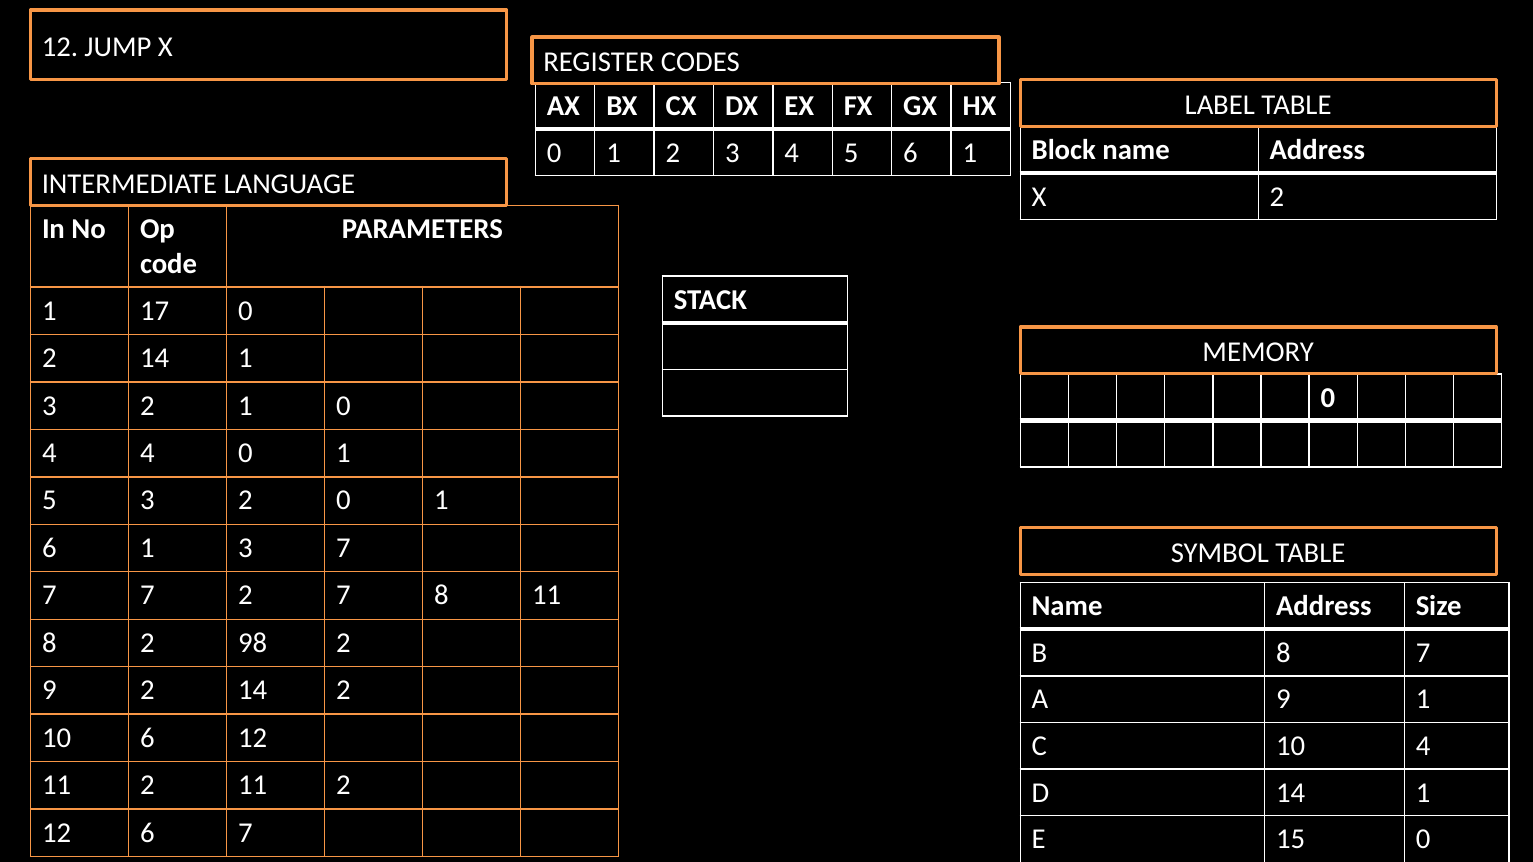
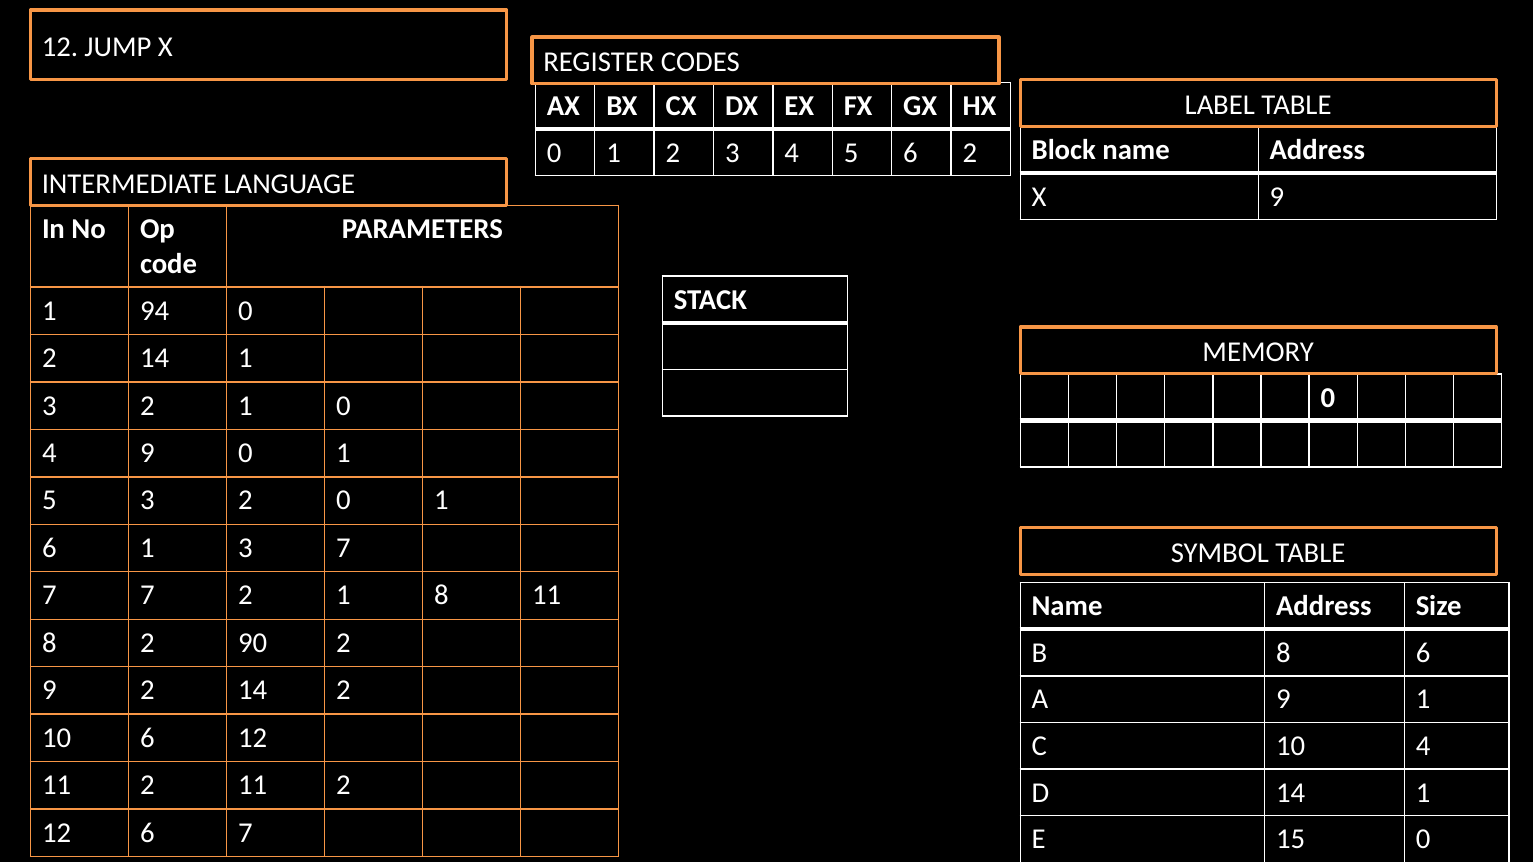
5 6 1: 1 -> 2 (970, 153)
X 2: 2 -> 9 (1277, 197)
17: 17 -> 94 (155, 311)
4 4: 4 -> 9 (147, 453)
7 2 7: 7 -> 1 (343, 596)
98: 98 -> 90 (253, 643)
8 7: 7 -> 6 (1423, 653)
